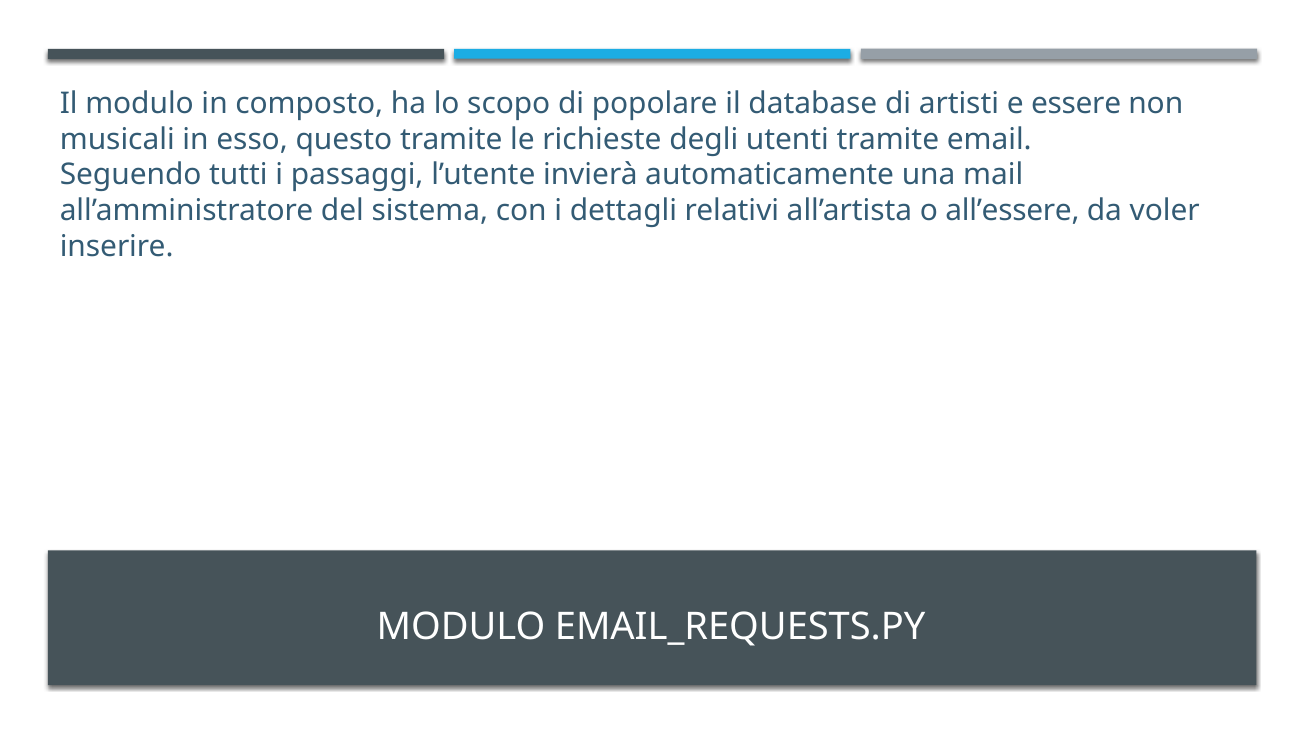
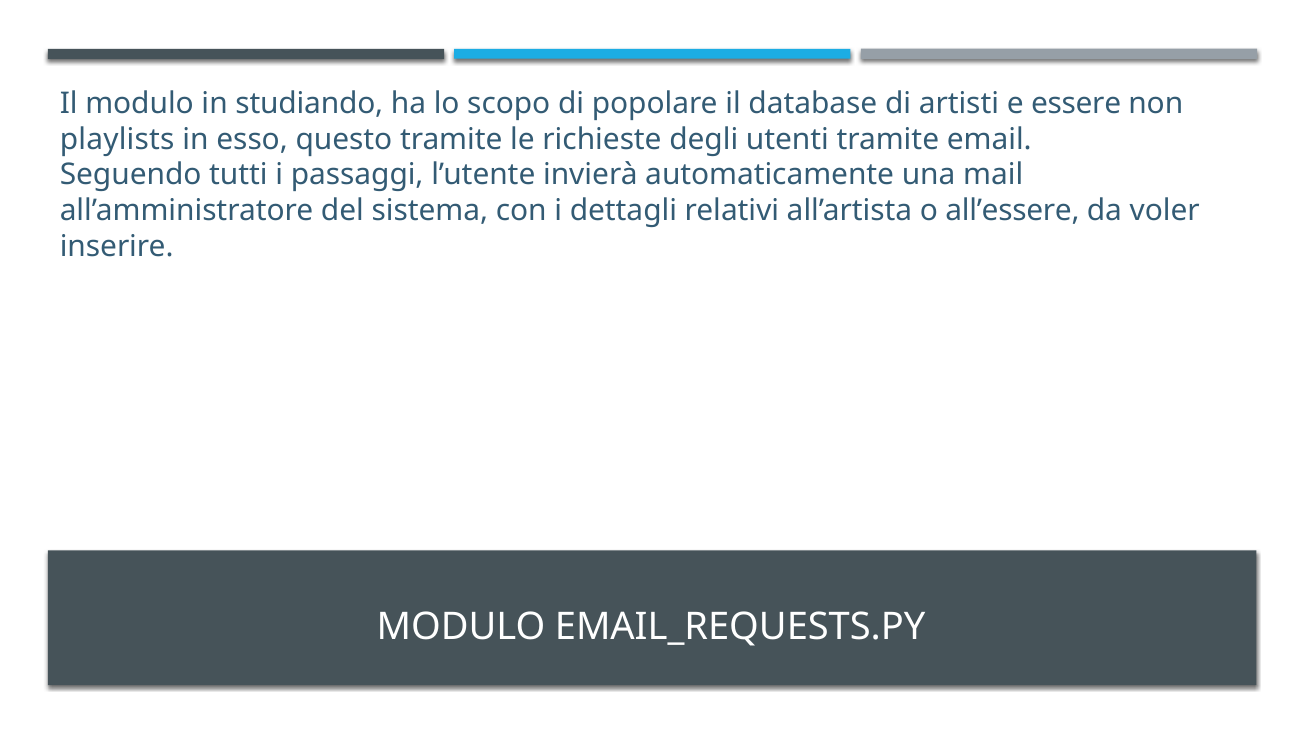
composto: composto -> studiando (309, 103)
musicali: musicali -> playlists (117, 139)
